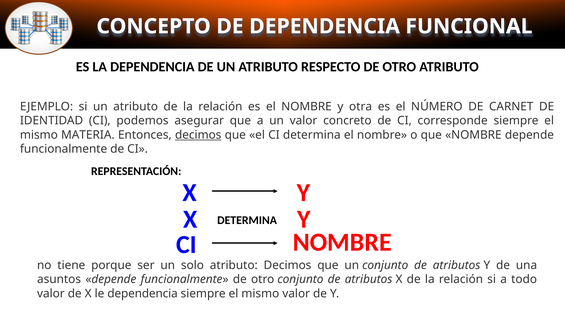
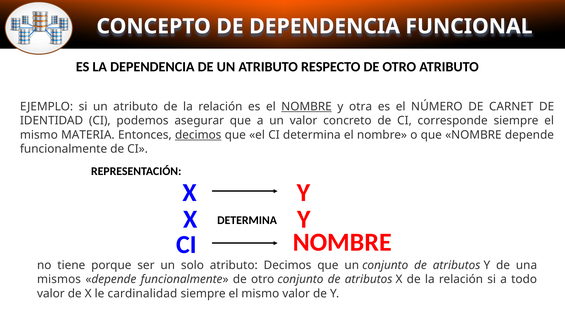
NOMBRE underline: none -> present (307, 106)
asuntos: asuntos -> mismos (59, 279)
le dependencia: dependencia -> cardinalidad (142, 293)
